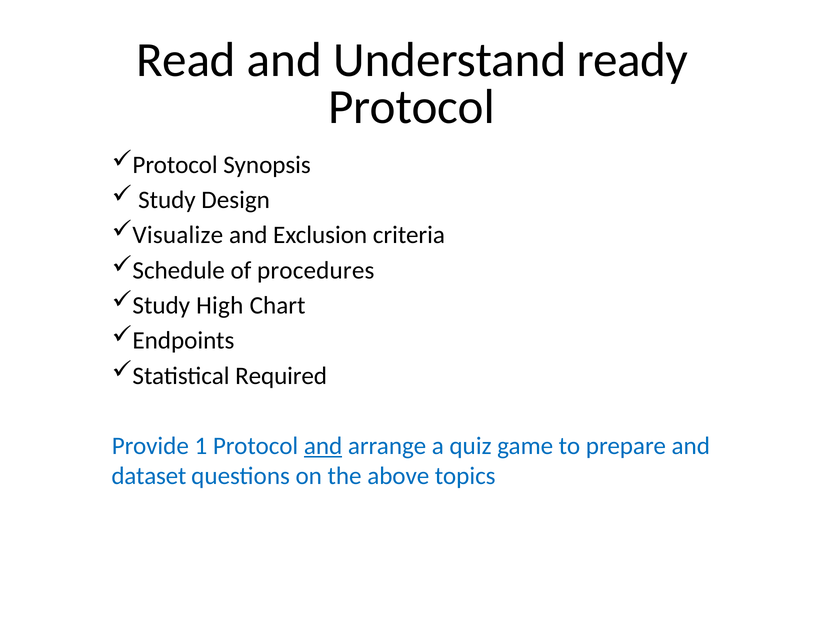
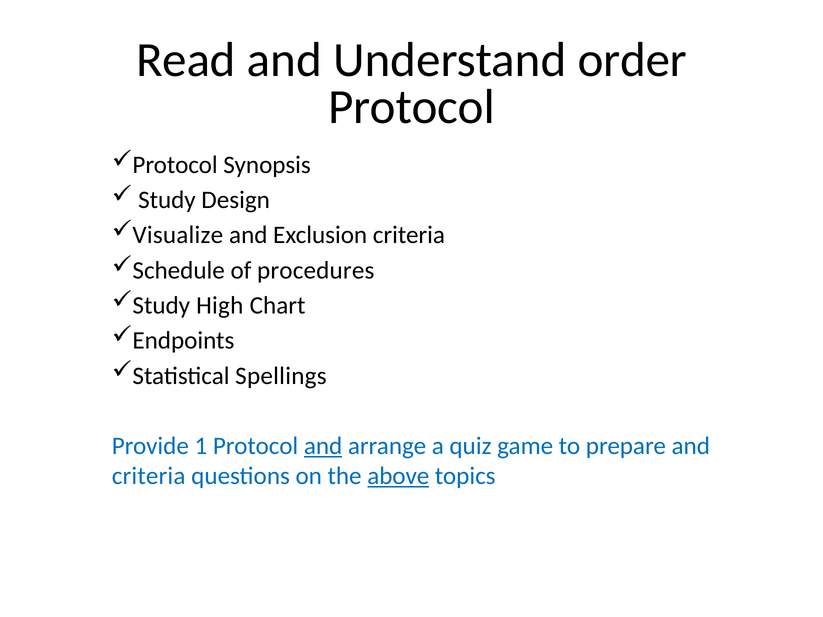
ready: ready -> order (632, 60)
Required: Required -> Spellings (281, 376)
dataset: dataset -> criteria (149, 476)
above underline: none -> present (398, 476)
